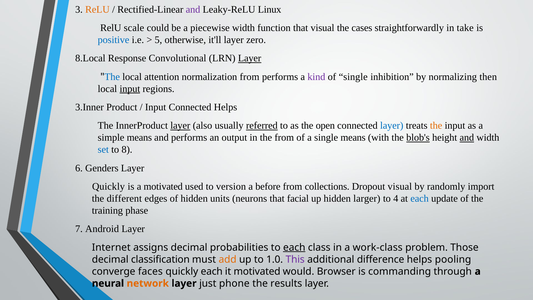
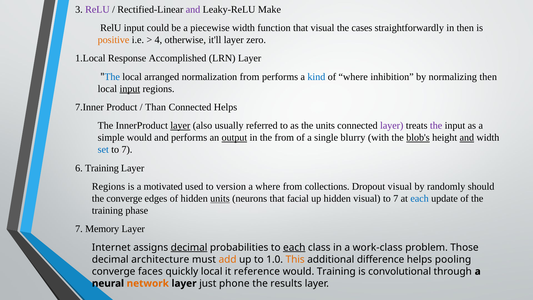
ReLU colour: orange -> purple (97, 9)
Linux: Linux -> Make (269, 9)
RelU scale: scale -> input (134, 28)
in take: take -> then (465, 28)
positive colour: blue -> orange (114, 40)
5: 5 -> 4 (158, 40)
8.Local: 8.Local -> 1.Local (90, 58)
Convolutional: Convolutional -> Accomplished (178, 58)
Layer underline: present -> none (250, 58)
attention: attention -> arranged (162, 77)
kind colour: purple -> blue (316, 77)
of single: single -> where (353, 77)
3.Inner: 3.Inner -> 7.Inner (90, 107)
Input: Input -> Than (156, 107)
referred underline: present -> none (262, 126)
the open: open -> units (325, 126)
layer colour: blue -> purple (392, 126)
the colour: orange -> purple (436, 126)
simple means: means -> would (139, 138)
output underline: none -> present (234, 138)
single means: means -> blurry (353, 138)
8: 8 -> 7 (127, 150)
6 Genders: Genders -> Training (102, 168)
Quickly: Quickly -> Regions (108, 186)
a before: before -> where (268, 186)
import: import -> should (481, 186)
the different: different -> converge (124, 198)
units underline: none -> present (220, 198)
hidden larger: larger -> visual (367, 198)
4: 4 -> 7 (396, 198)
Android: Android -> Memory (102, 229)
decimal underline: none -> present (189, 247)
classification: classification -> architecture (160, 259)
This colour: purple -> orange (295, 259)
quickly each: each -> local (212, 271)
it motivated: motivated -> reference (257, 271)
would Browser: Browser -> Training (336, 271)
commanding: commanding -> convolutional (400, 271)
